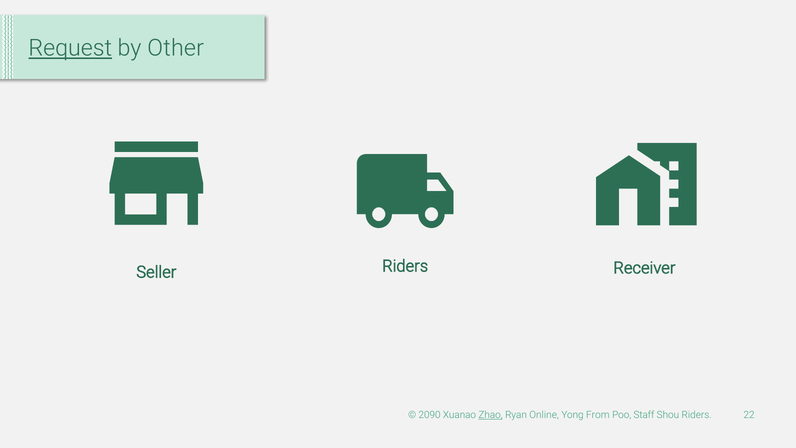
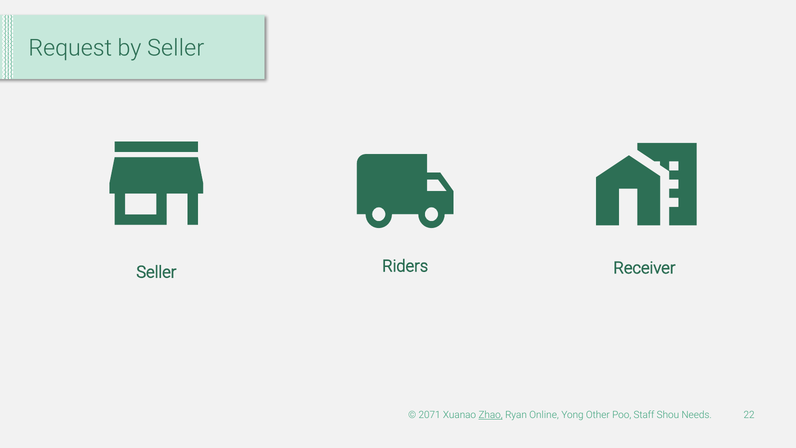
Request underline: present -> none (70, 48)
by Other: Other -> Seller (176, 48)
2090: 2090 -> 2071 (430, 415)
From: From -> Other (598, 415)
Shou Riders: Riders -> Needs (697, 415)
